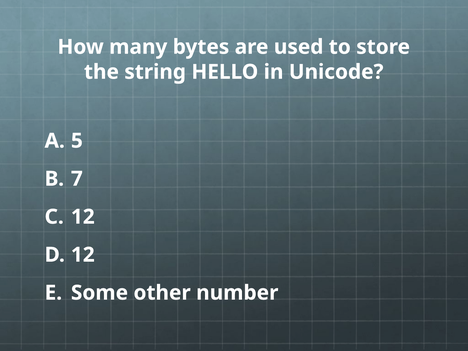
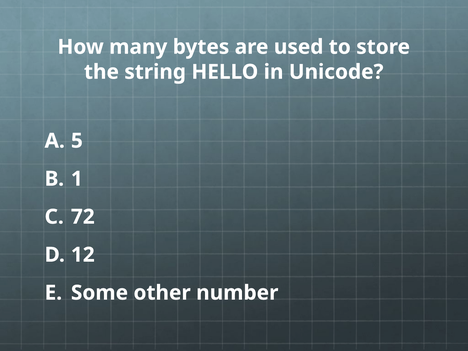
7: 7 -> 1 (77, 179)
12: 12 -> 72 (83, 217)
